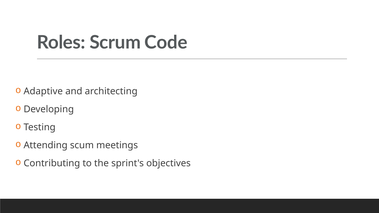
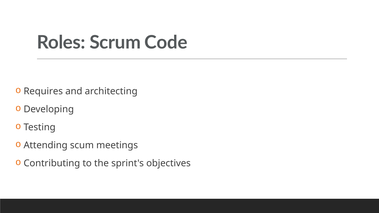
Adaptive: Adaptive -> Requires (43, 91)
